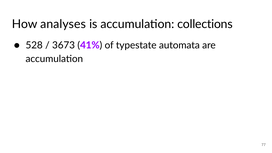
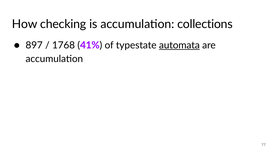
analyses: analyses -> checking (63, 24)
528: 528 -> 897 (34, 45)
3673: 3673 -> 1768 (64, 45)
automata underline: none -> present (179, 45)
